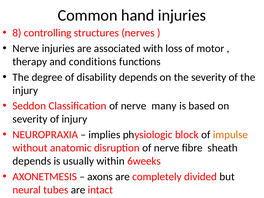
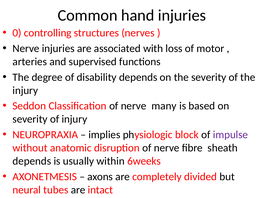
8: 8 -> 0 (17, 33)
therapy: therapy -> arteries (30, 62)
conditions: conditions -> supervised (93, 62)
impulse colour: orange -> purple (231, 135)
